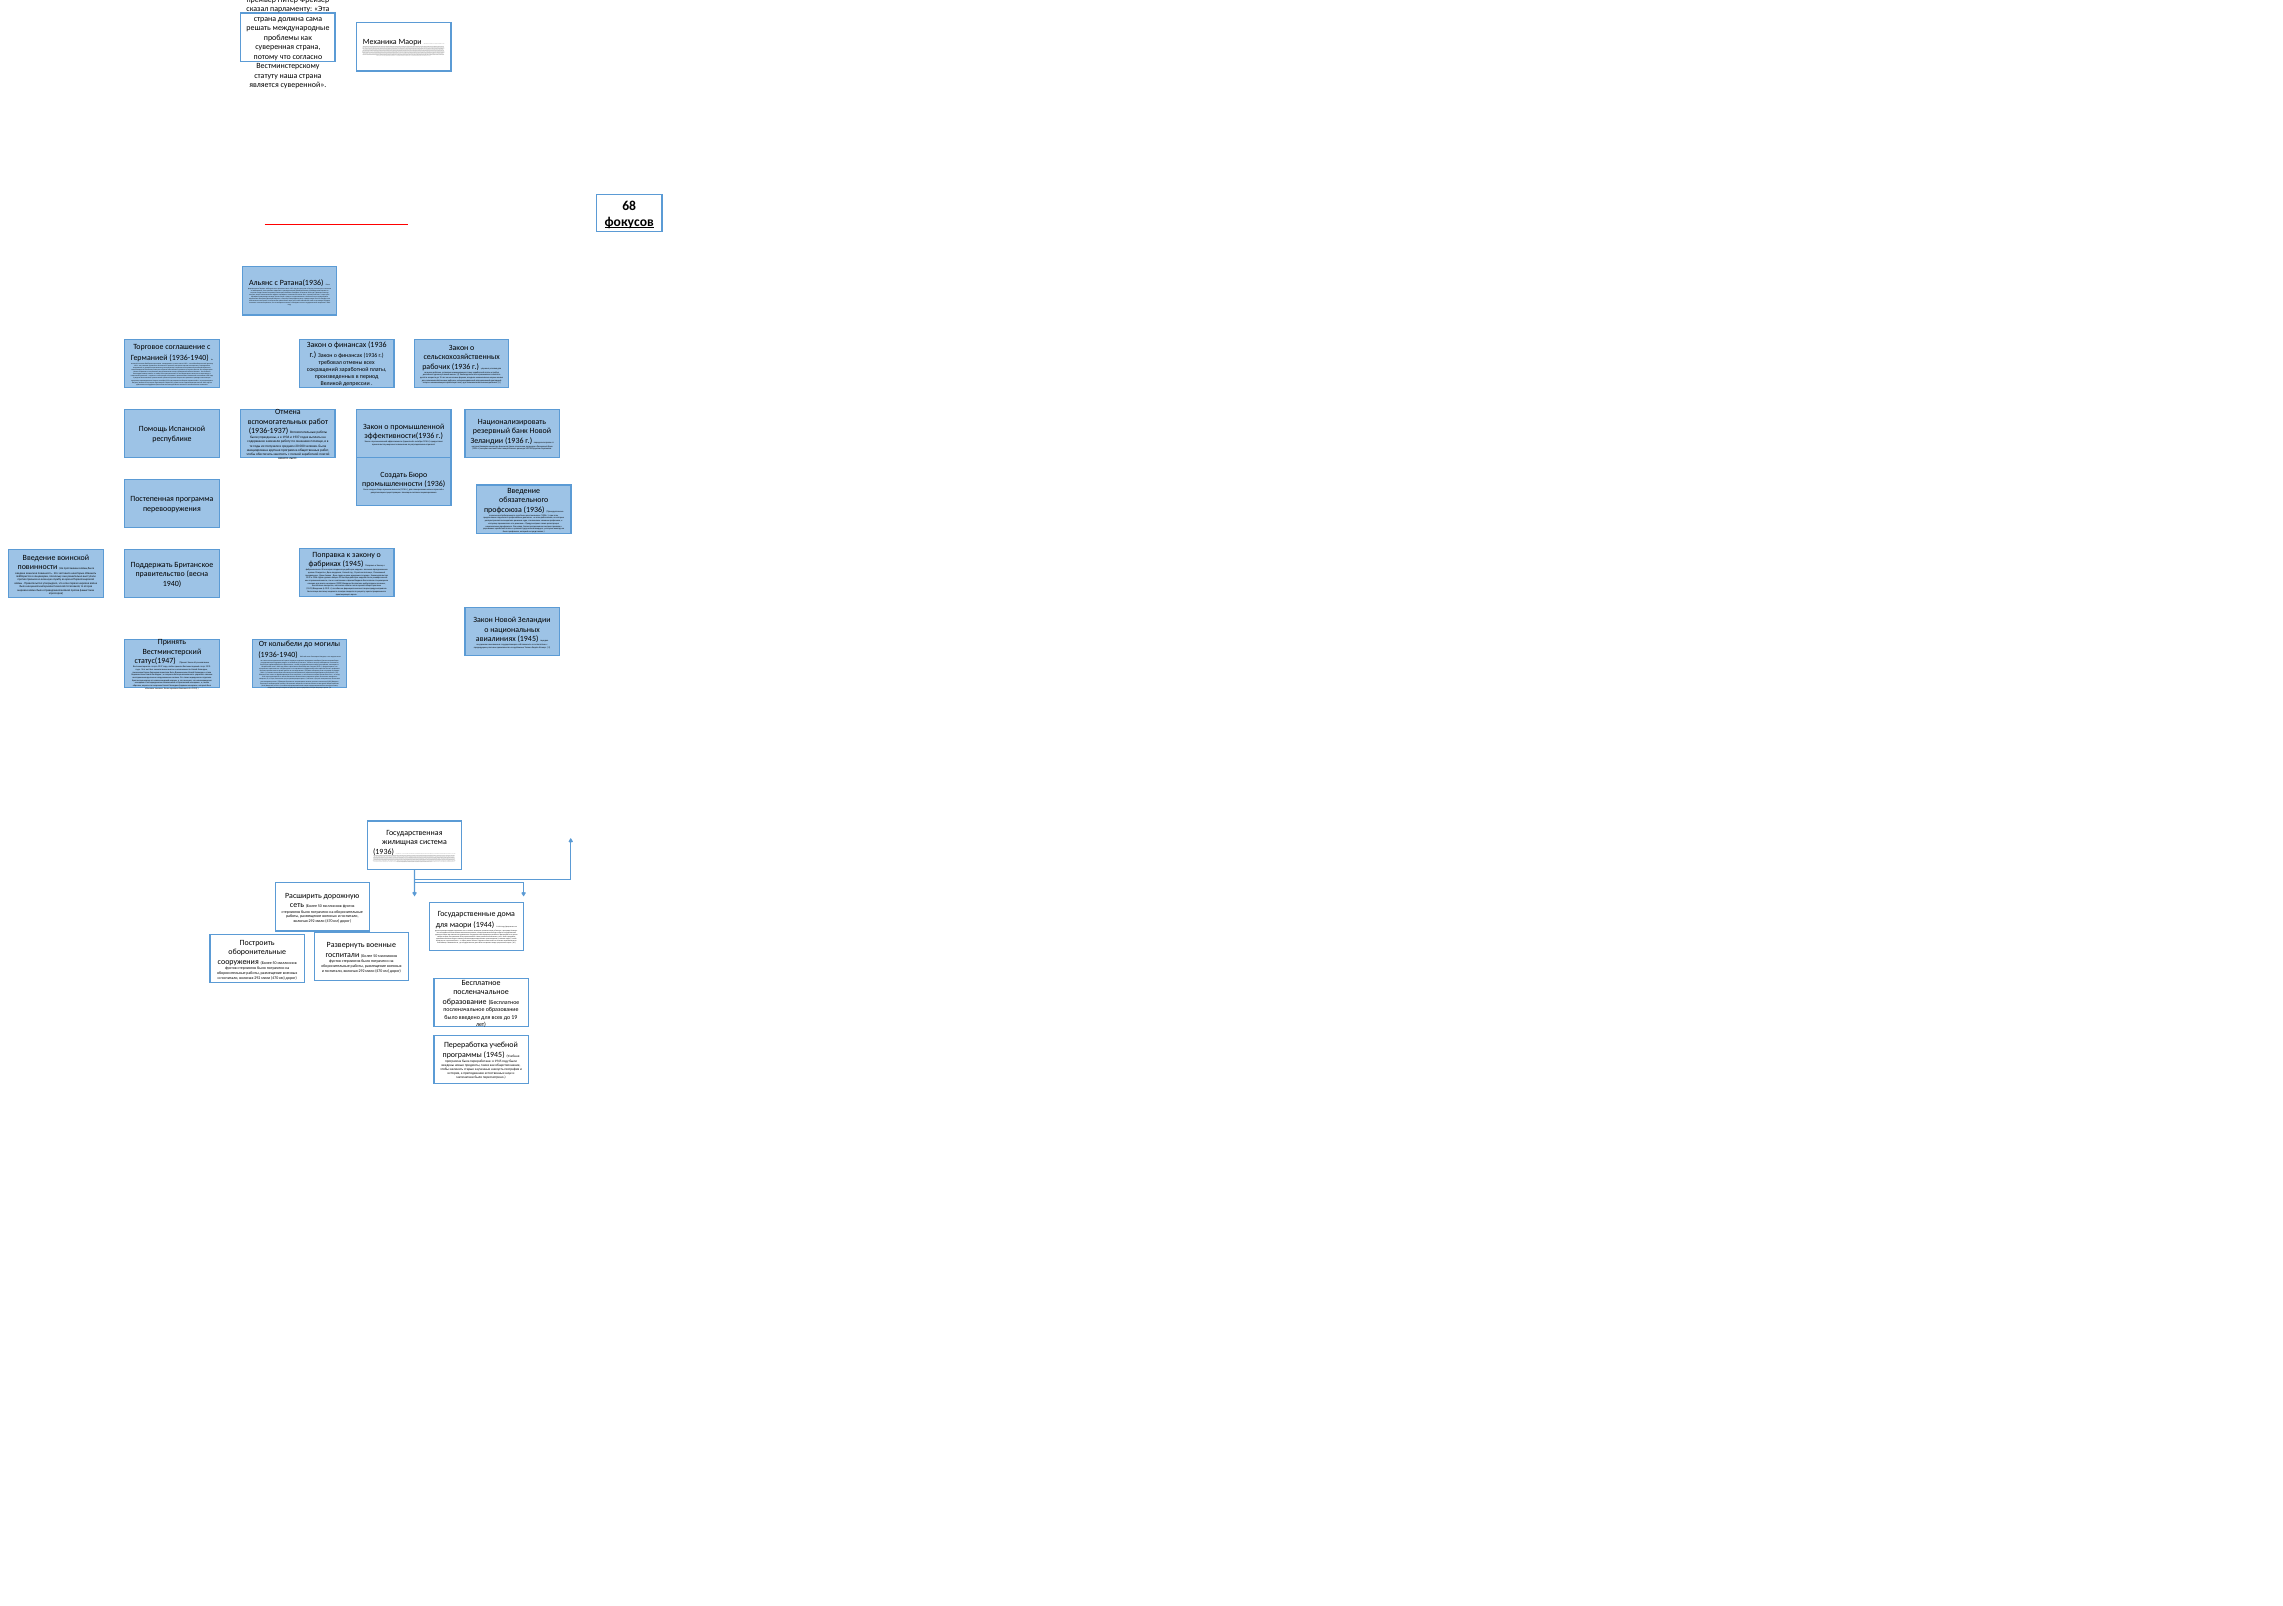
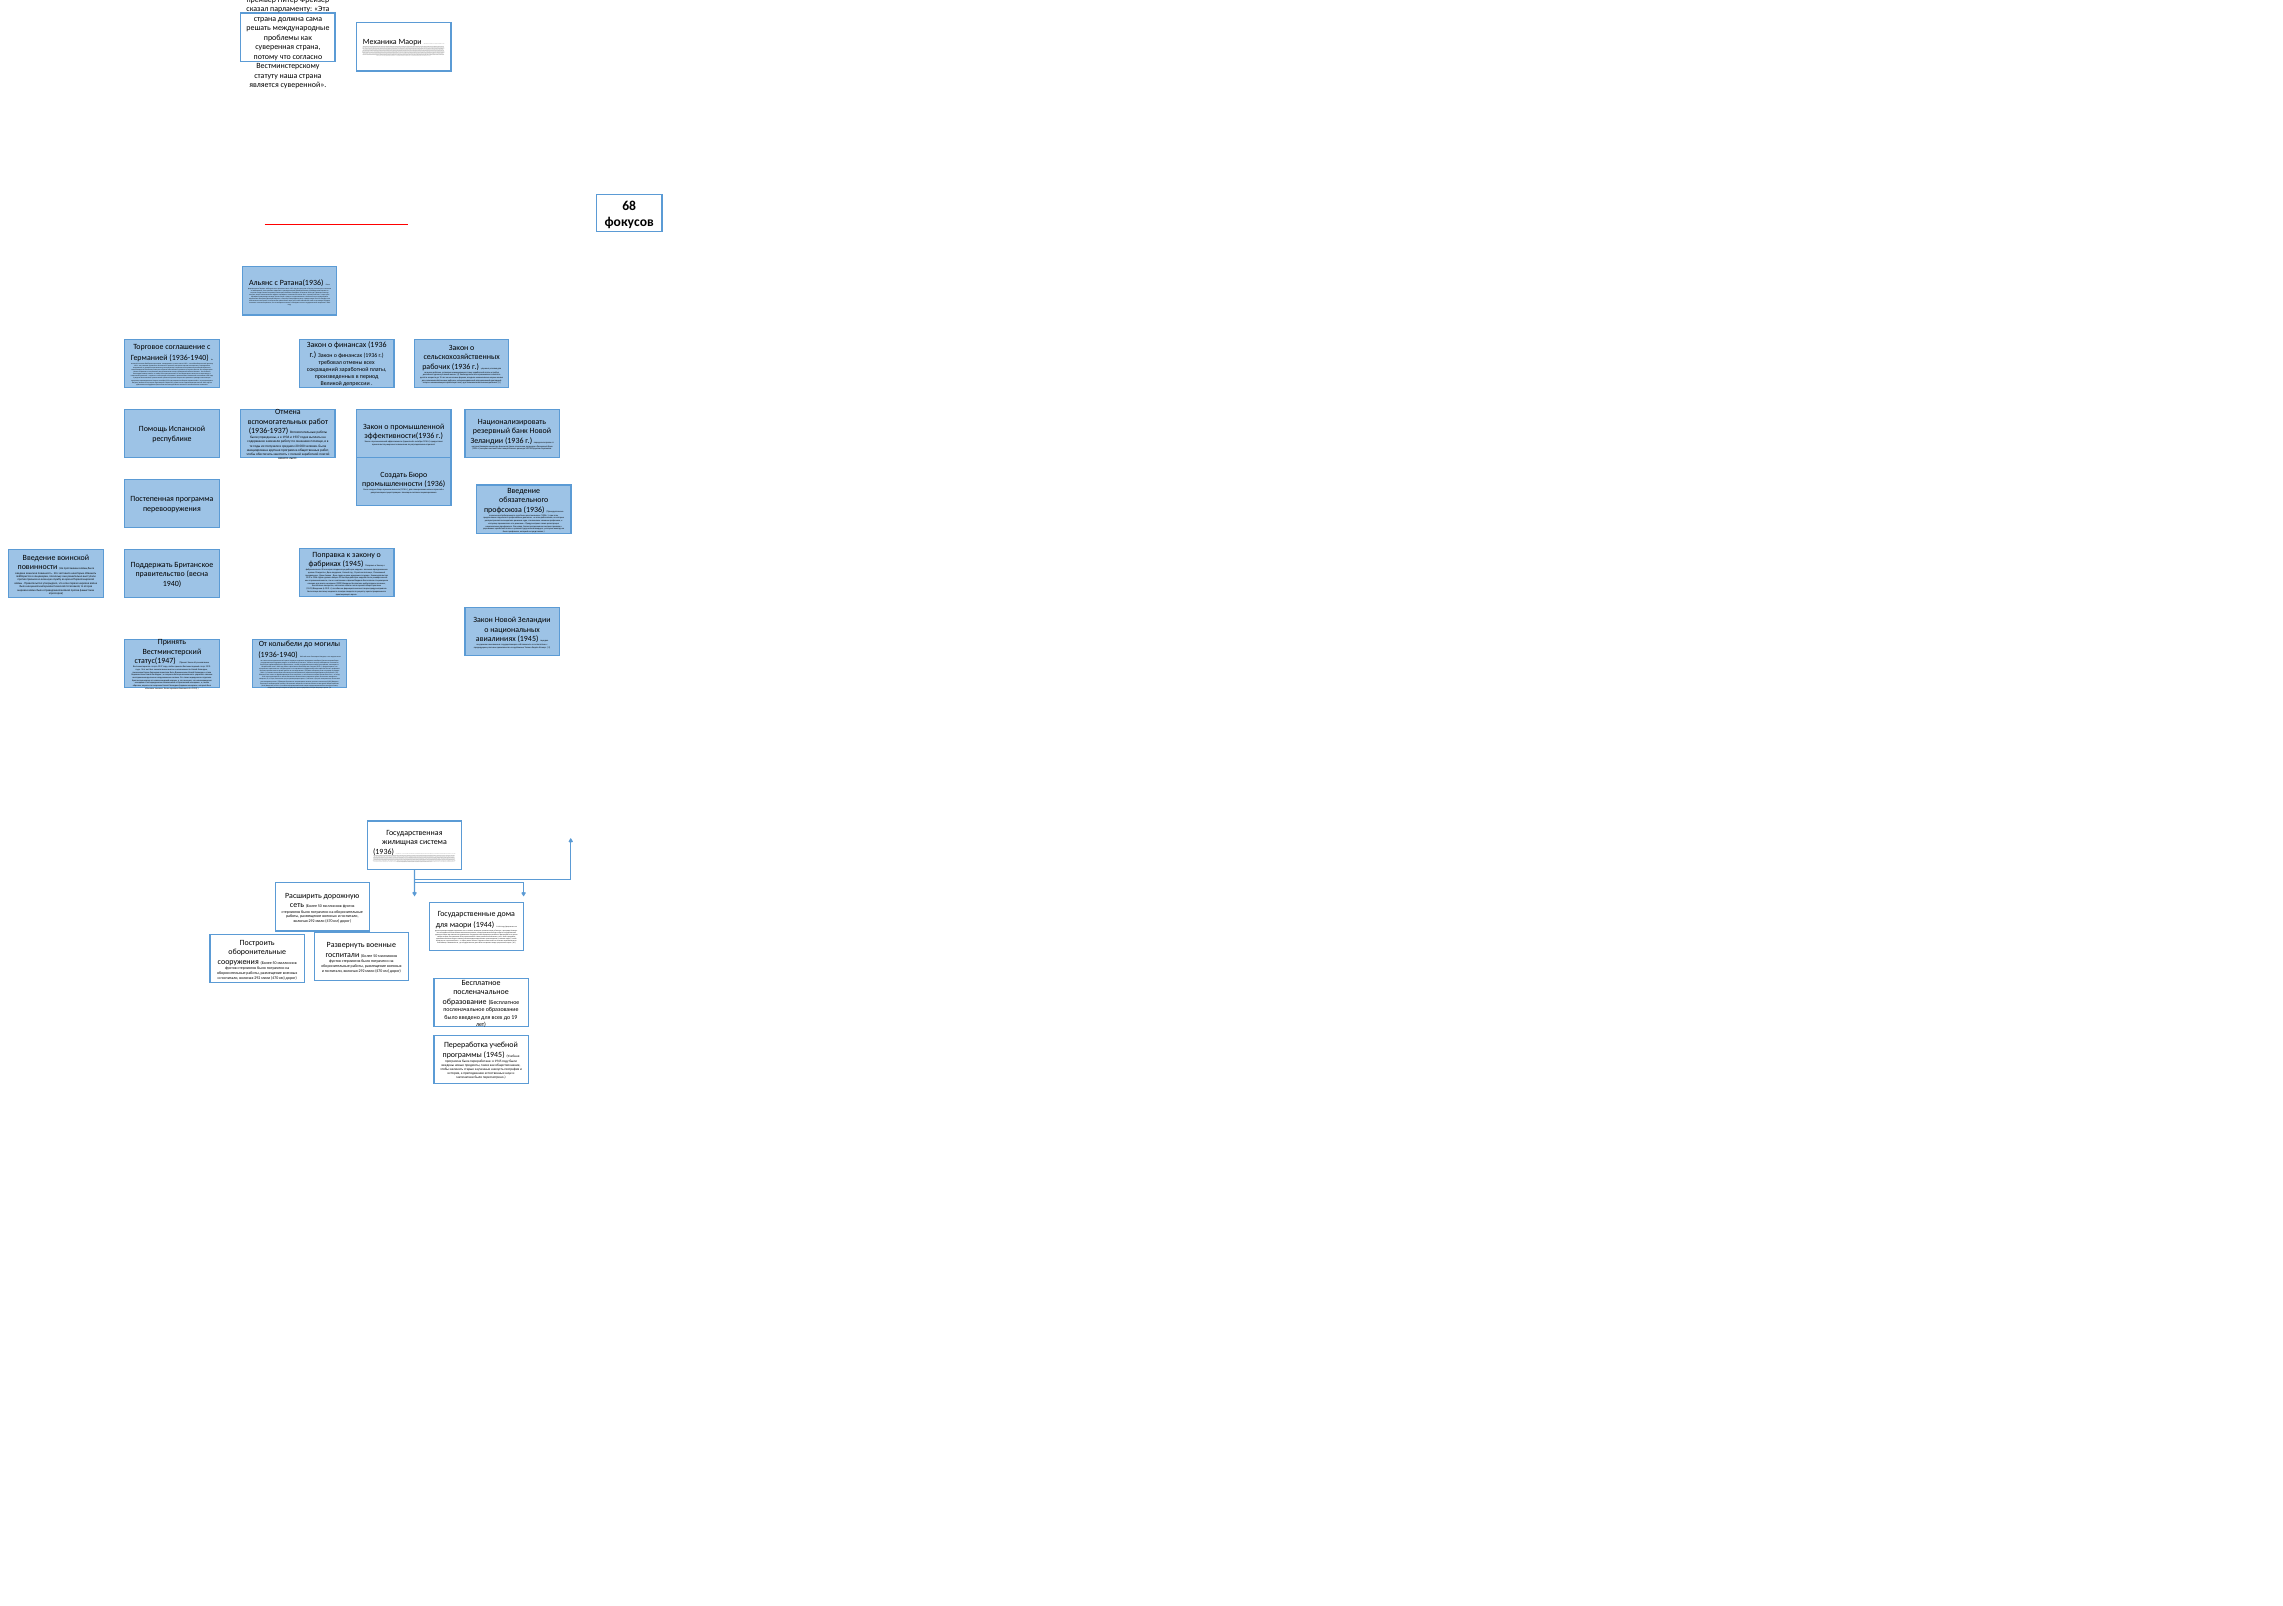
фокусов underline: present -> none (629, 222)
